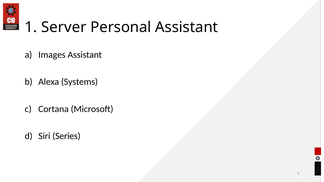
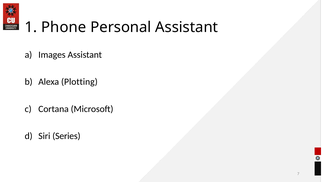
Server: Server -> Phone (64, 27)
Systems: Systems -> Plotting (79, 82)
